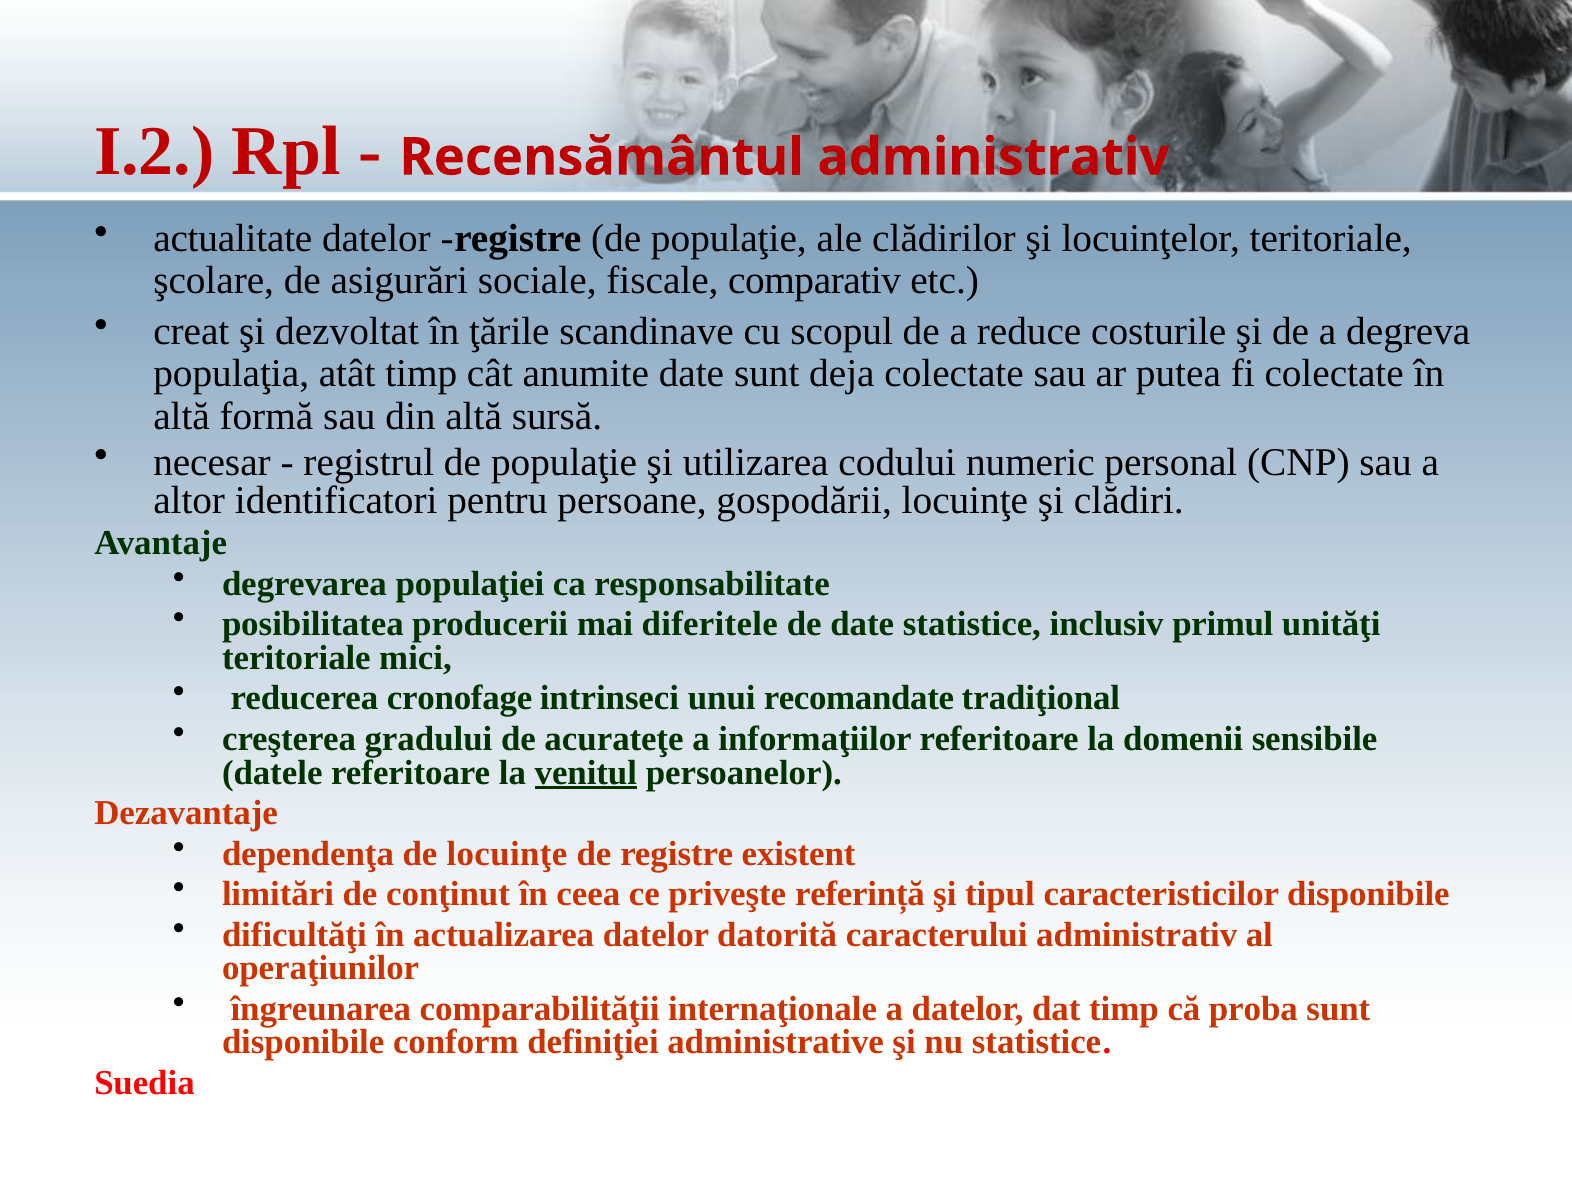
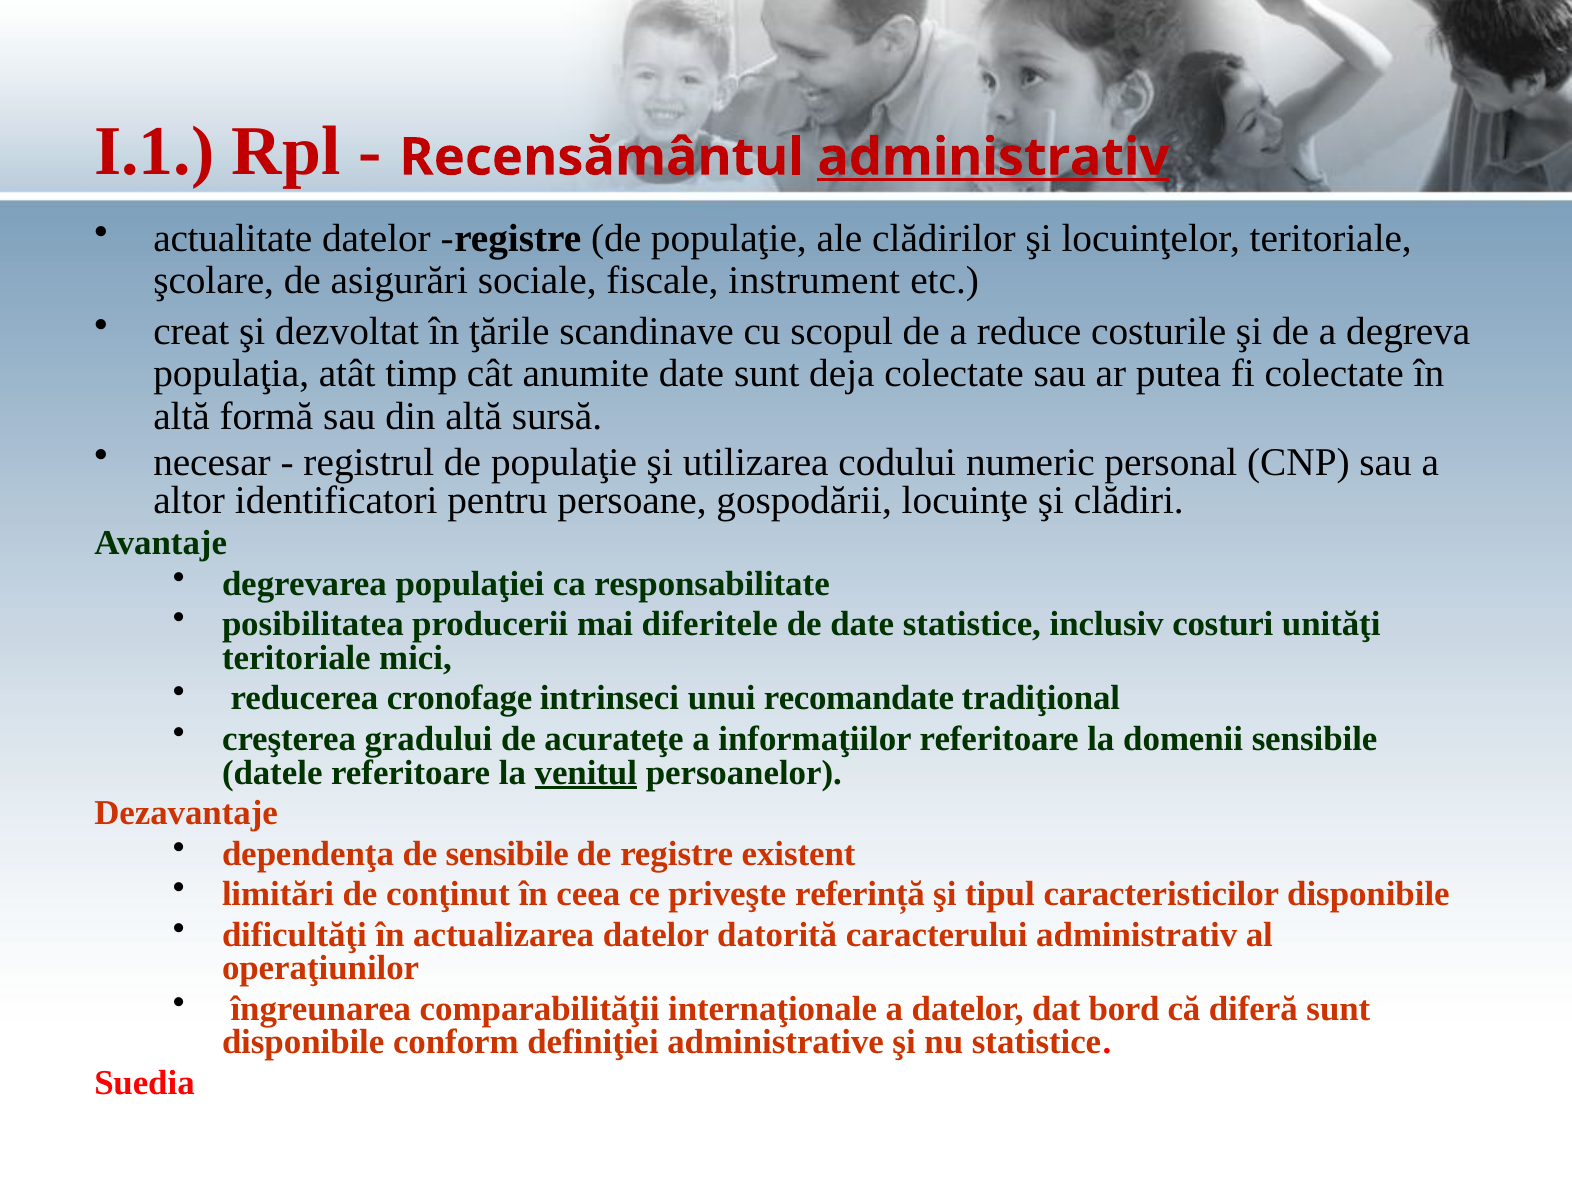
I.2: I.2 -> I.1 (154, 152)
administrativ underline: none -> present (993, 157)
comparativ: comparativ -> instrument (814, 281)
primul: primul -> costuri (1223, 624)
de locuinţe: locuinţe -> sensibile (507, 854)
dat timp: timp -> bord (1124, 1009)
proba: proba -> diferă (1253, 1009)
